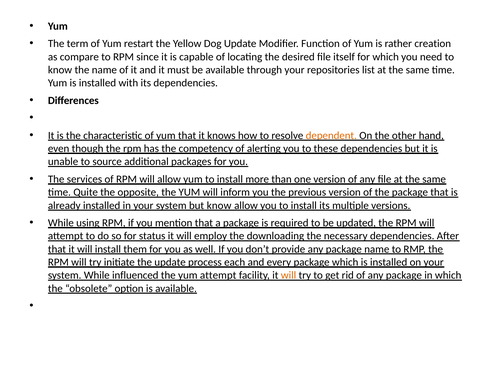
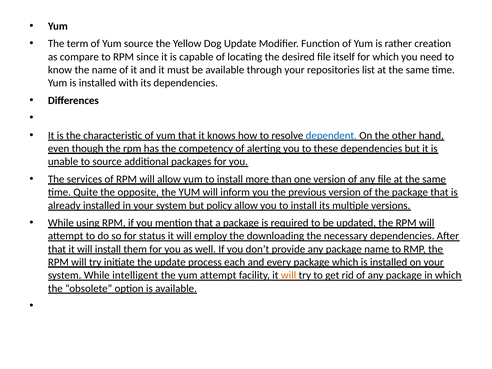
Yum restart: restart -> source (139, 44)
dependent colour: orange -> blue (331, 135)
but know: know -> policy (219, 205)
influenced: influenced -> intelligent (135, 275)
